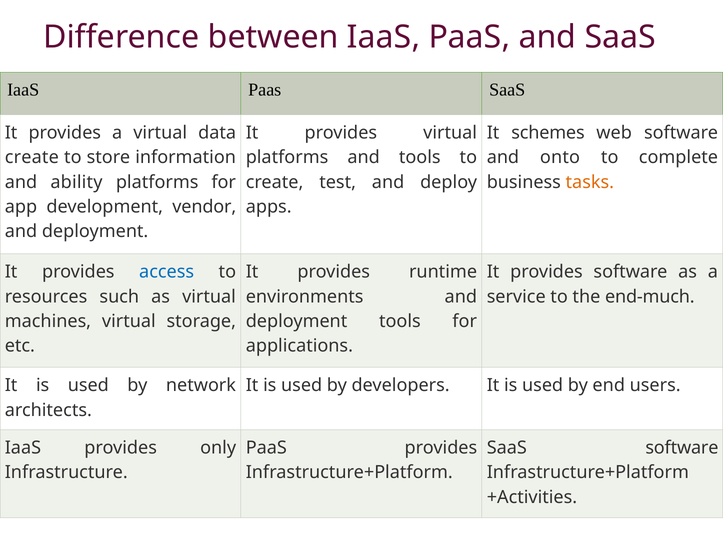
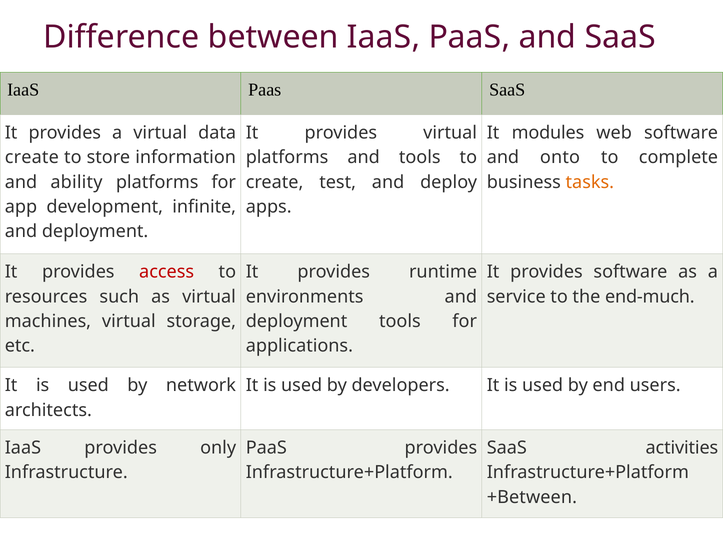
schemes: schemes -> modules (548, 133)
vendor: vendor -> infinite (204, 207)
access colour: blue -> red (167, 272)
SaaS software: software -> activities (682, 448)
+Activities: +Activities -> +Between (532, 497)
